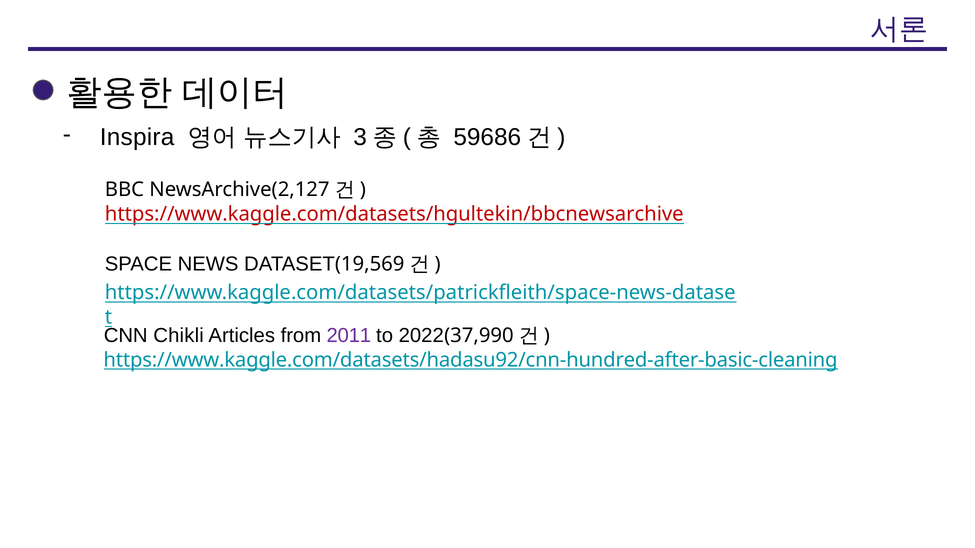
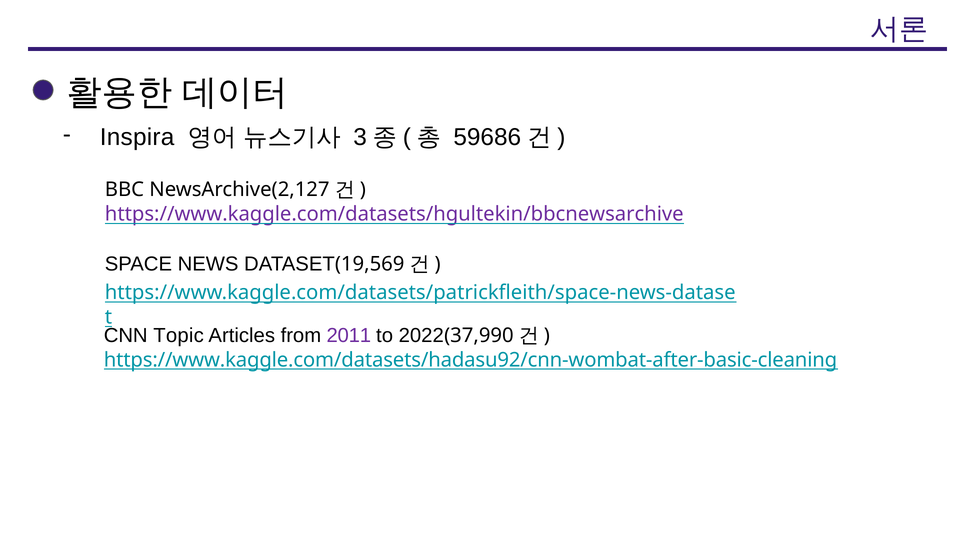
https://www.kaggle.com/datasets/hgultekin/bbcnewsarchive colour: red -> purple (394, 214)
Chikli: Chikli -> Topic (179, 336)
https://www.kaggle.com/datasets/hadasu92/cnn-hundred-after-basic-cleaning: https://www.kaggle.com/datasets/hadasu92/cnn-hundred-after-basic-cleaning -> https://www.kaggle.com/datasets/hadasu92/cnn-wombat-after-basic-cleaning (470, 360)
